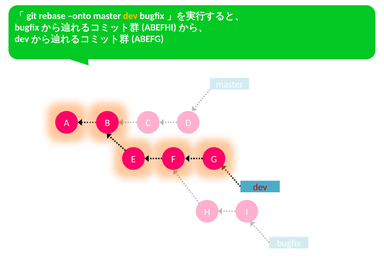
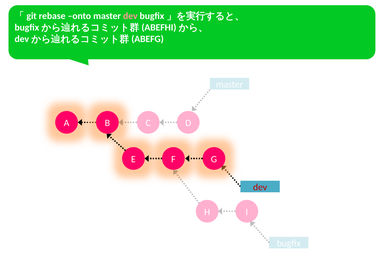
dev colour: yellow -> pink (130, 16)
